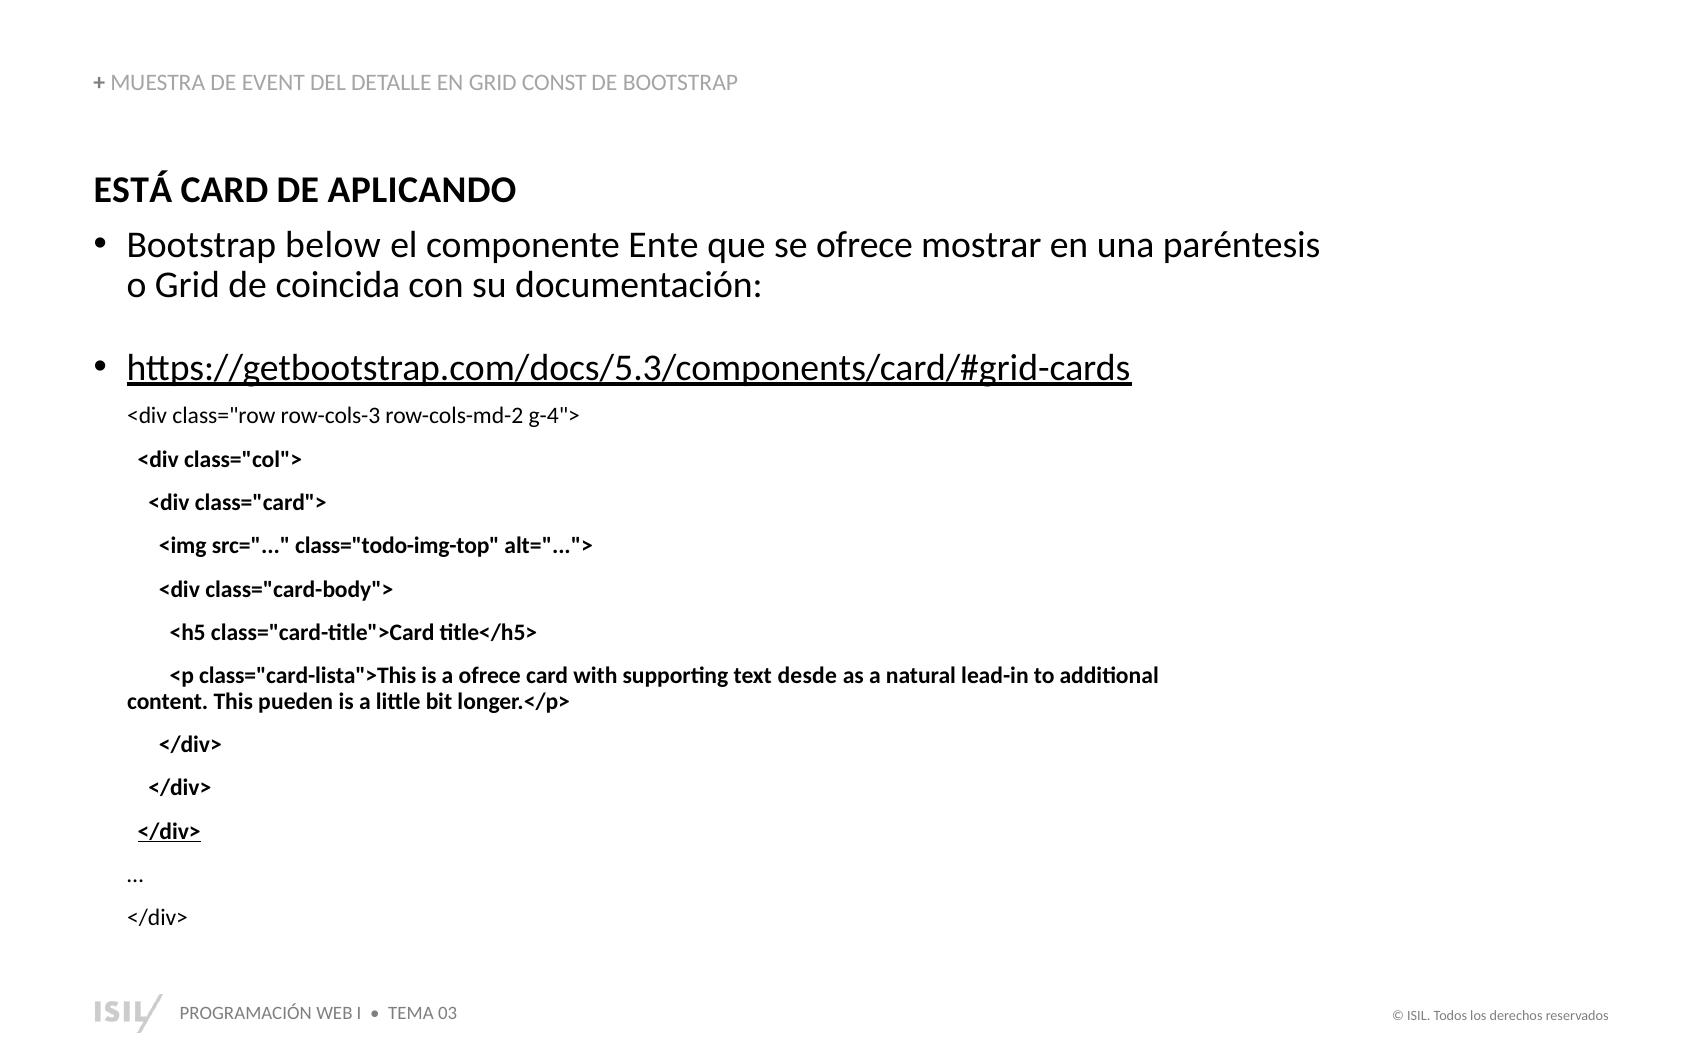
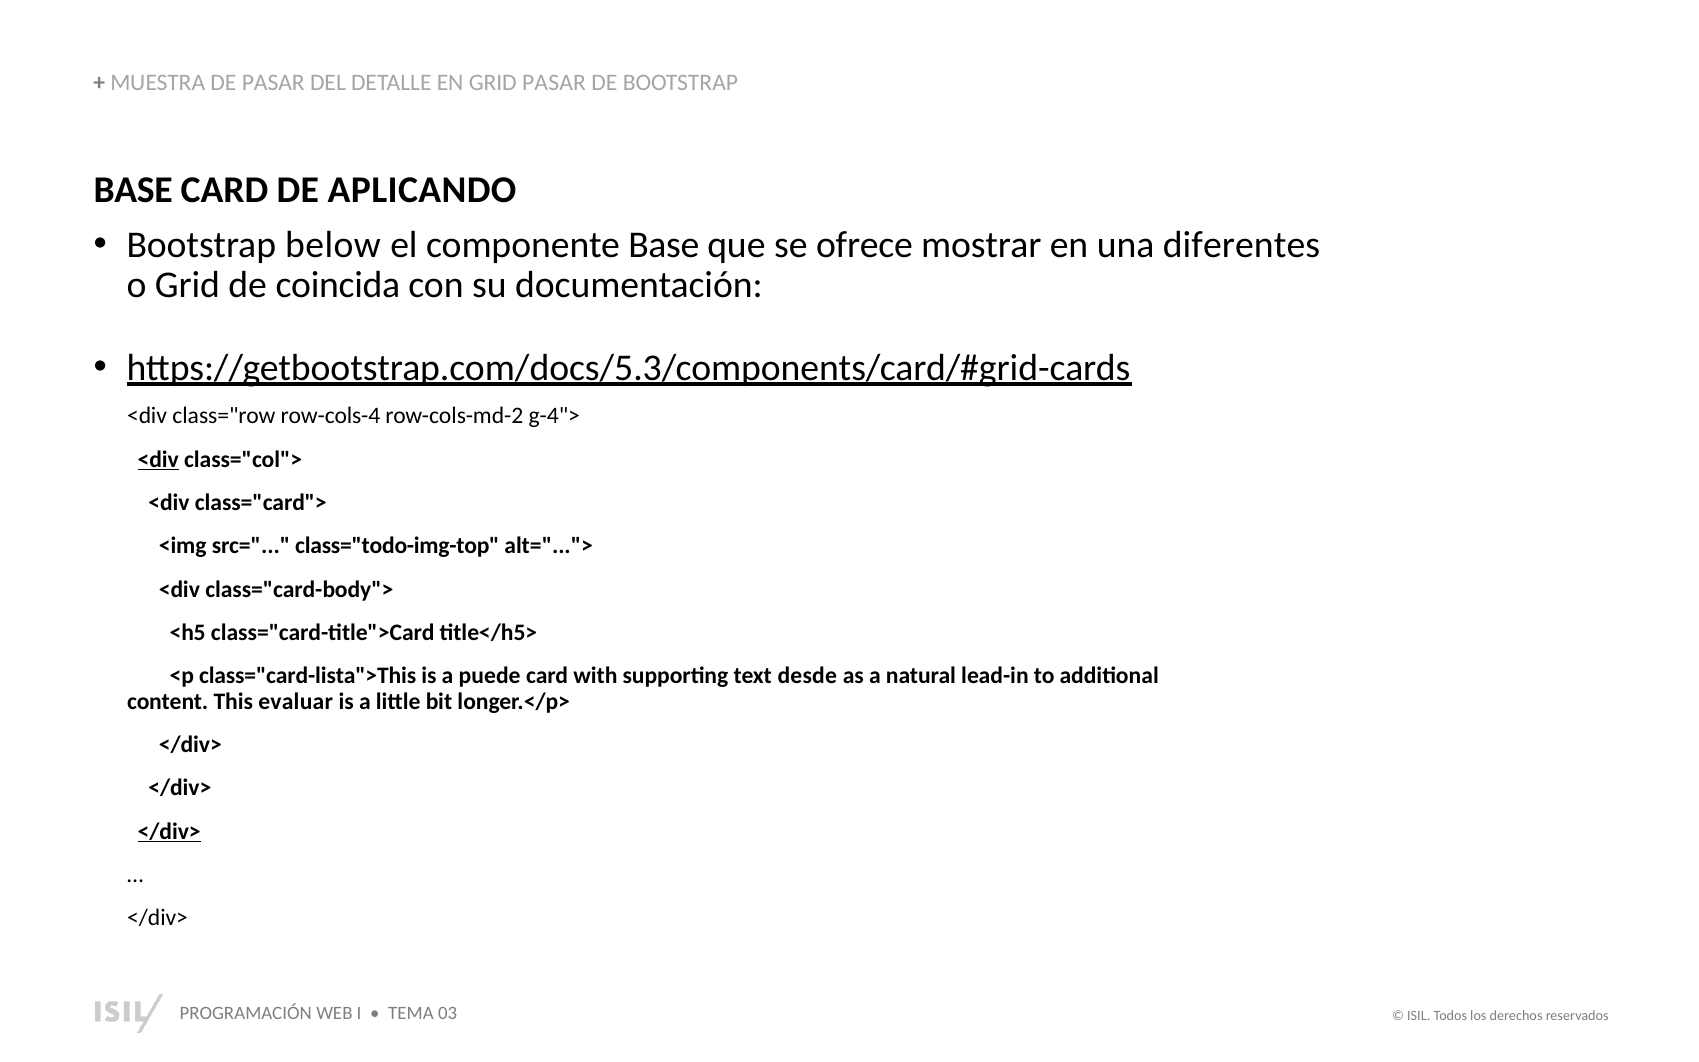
DE EVENT: EVENT -> PASAR (273, 83)
GRID CONST: CONST -> PASAR (554, 83)
ESTÁ: ESTÁ -> BASE (133, 190)
componente Ente: Ente -> Base (664, 245)
paréntesis: paréntesis -> diferentes (1241, 245)
row-cols-3: row-cols-3 -> row-cols-4 (330, 416)
<div underline: none -> present (158, 459)
a ofrece: ofrece -> puede (490, 676)
pueden: pueden -> evaluar (296, 701)
